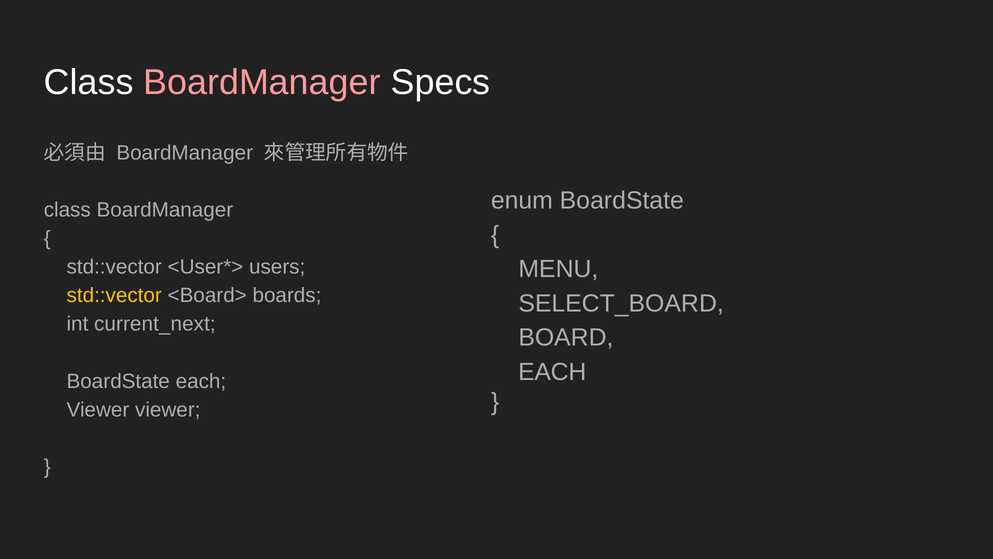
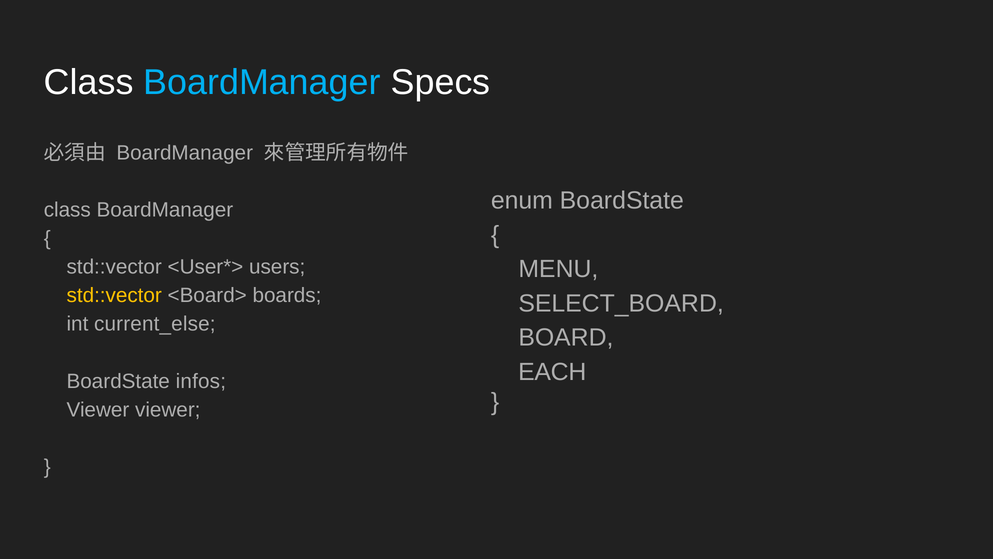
BoardManager colour: pink -> light blue (262, 82)
current_next: current_next -> current_else (155, 324)
BoardState each: each -> infos (201, 381)
